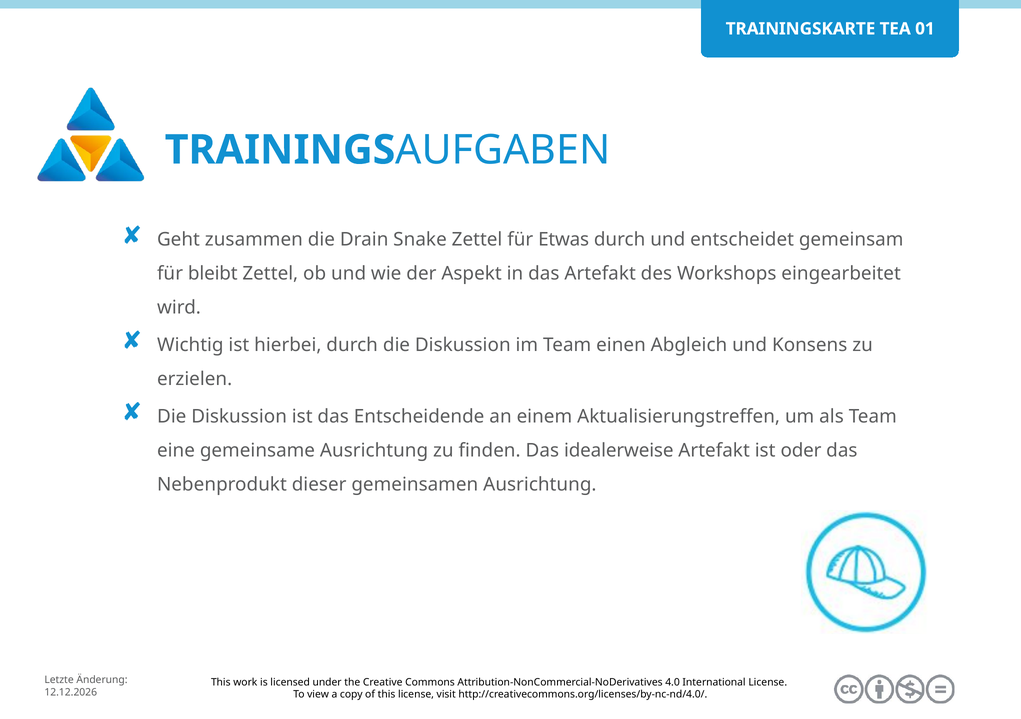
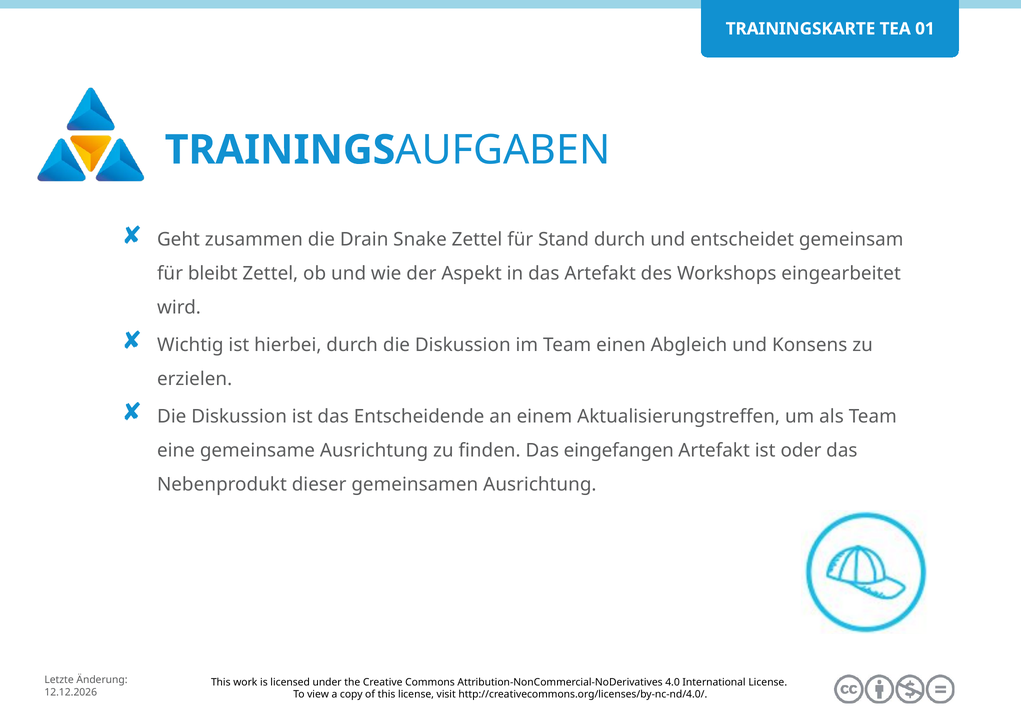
Etwas: Etwas -> Stand (564, 240)
idealerweise: idealerweise -> eingefangen (619, 451)
